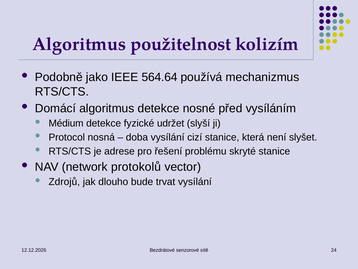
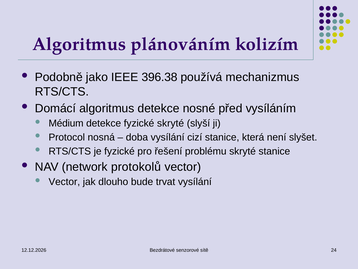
použitelnost: použitelnost -> plánováním (181, 44)
564.64: 564.64 -> 396.38 (160, 77)
fyzické udržet: udržet -> skryté (171, 123)
je adrese: adrese -> fyzické (119, 151)
Zdrojů: Zdrojů -> Vector (64, 182)
